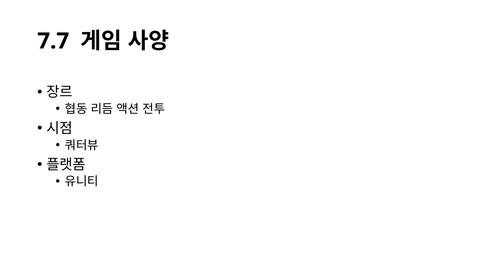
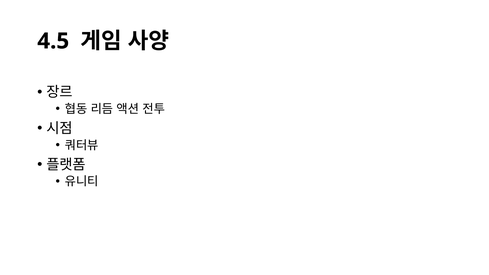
7.7: 7.7 -> 4.5 (53, 41)
